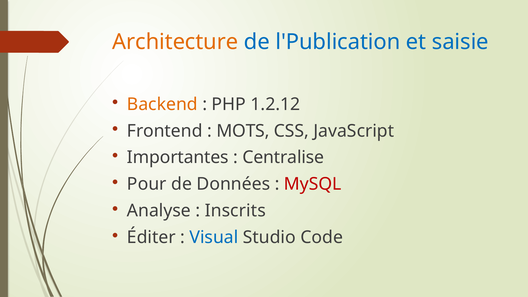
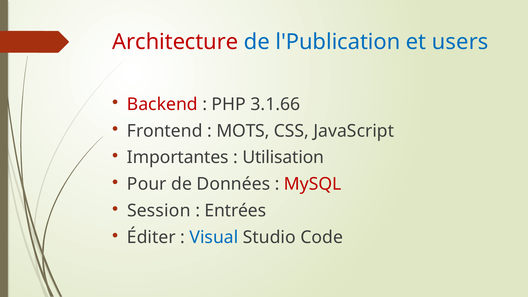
Architecture colour: orange -> red (175, 42)
saisie: saisie -> users (460, 42)
Backend colour: orange -> red (162, 104)
1.2.12: 1.2.12 -> 3.1.66 (275, 104)
Centralise: Centralise -> Utilisation (283, 158)
Analyse: Analyse -> Session (159, 211)
Inscrits: Inscrits -> Entrées (235, 211)
